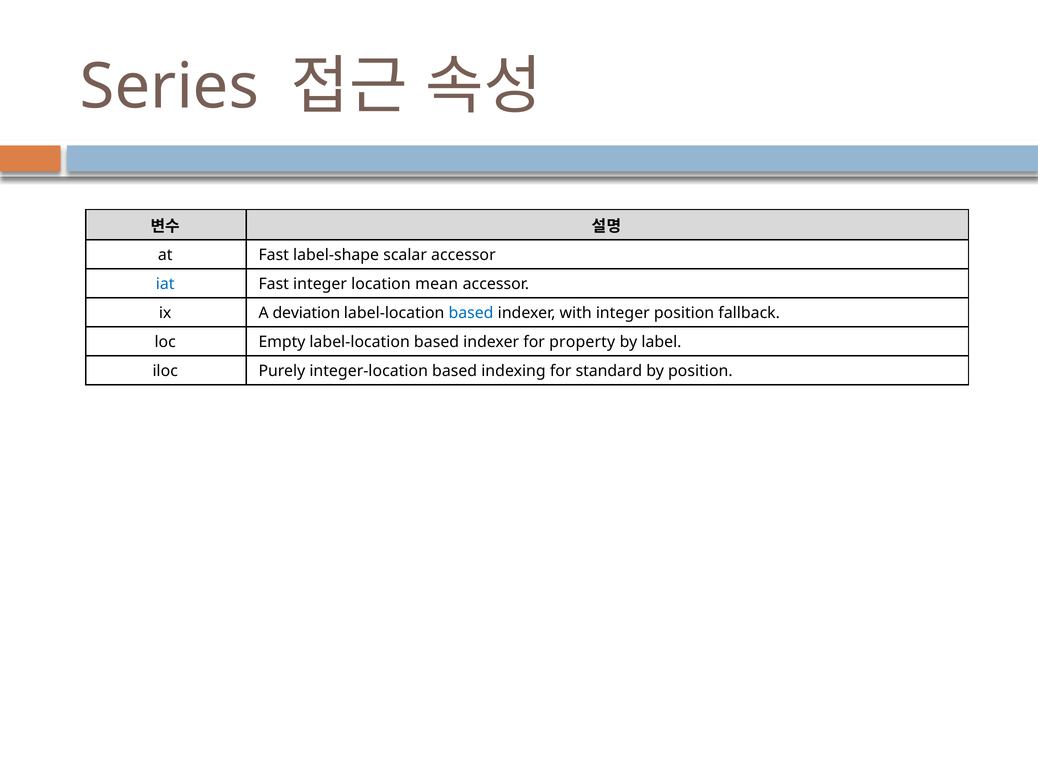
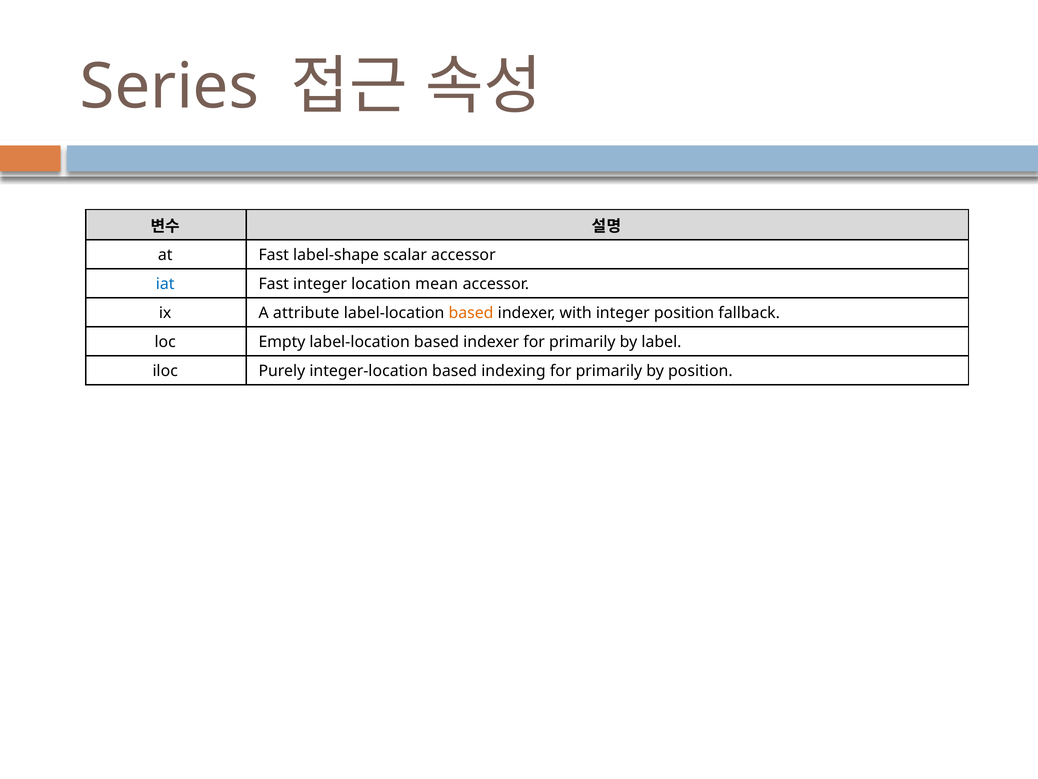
deviation: deviation -> attribute (306, 313)
based colour: blue -> orange (471, 313)
indexer for property: property -> primarily (582, 342)
indexing for standard: standard -> primarily (609, 371)
